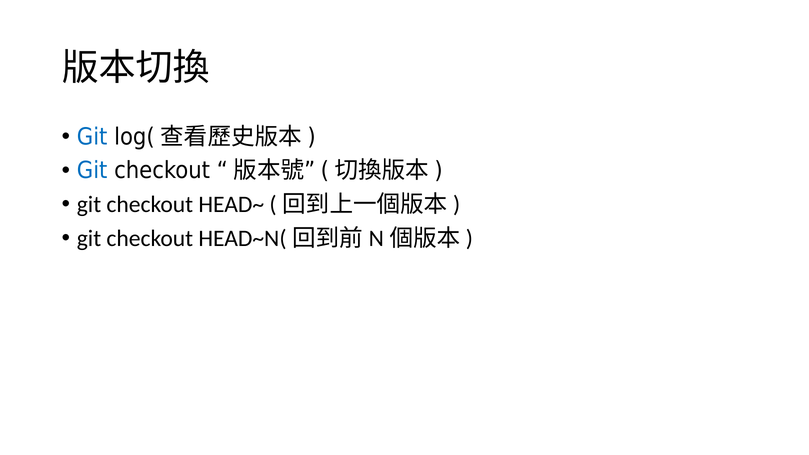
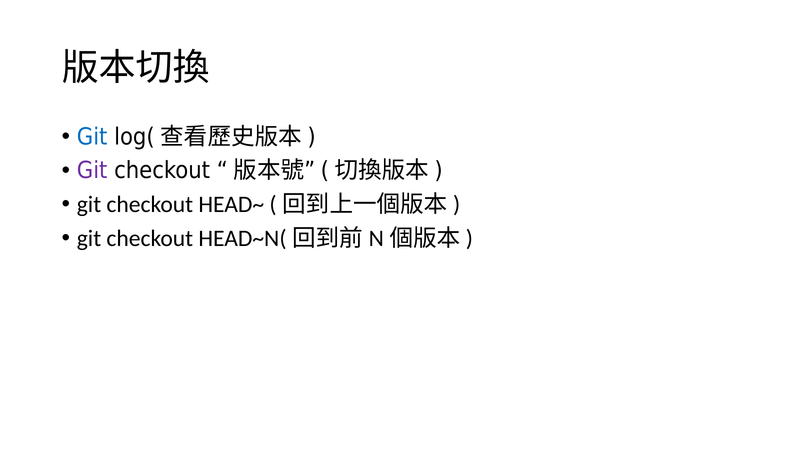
Git colour: blue -> purple (92, 171)
